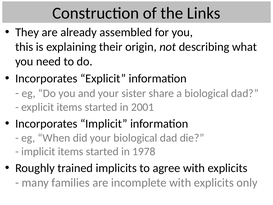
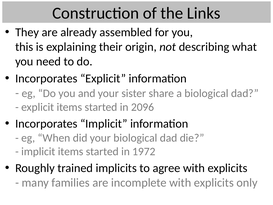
2001: 2001 -> 2096 (143, 107)
1978: 1978 -> 1972 (144, 151)
